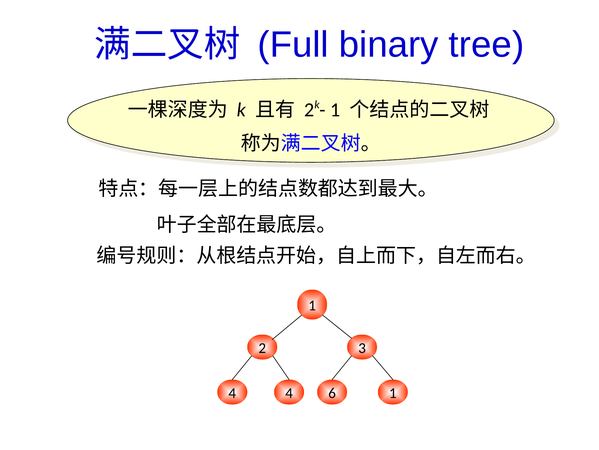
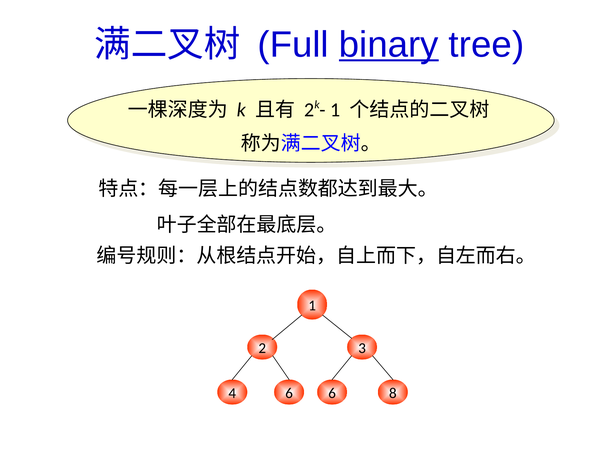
binary underline: none -> present (389, 45)
4 4: 4 -> 6 (289, 392)
6 1: 1 -> 8 (393, 392)
